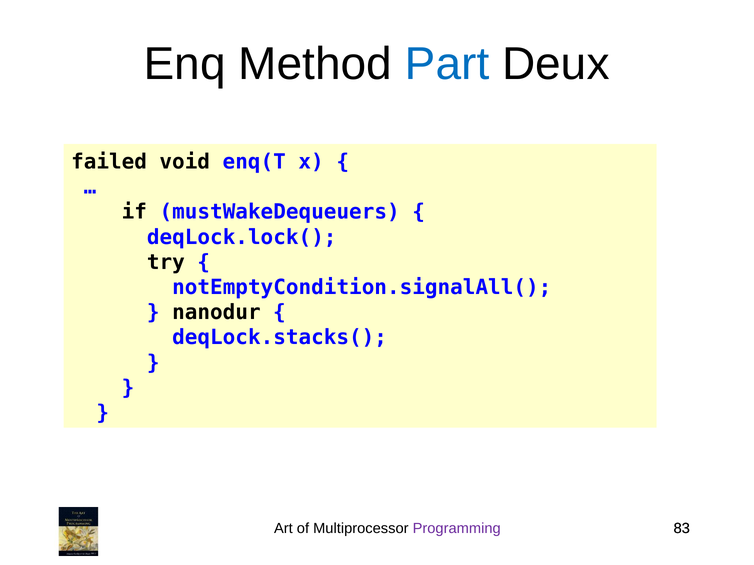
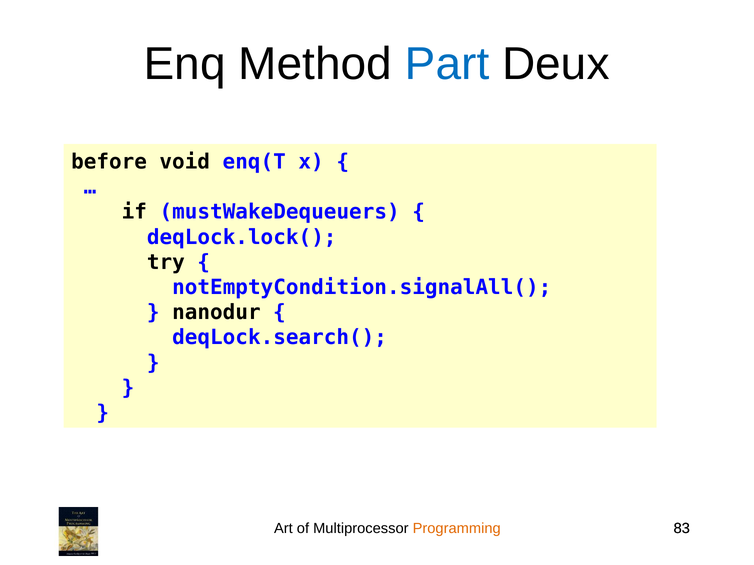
failed: failed -> before (109, 162)
deqLock.stacks(: deqLock.stacks( -> deqLock.search( (280, 338)
Programming colour: purple -> orange (457, 529)
